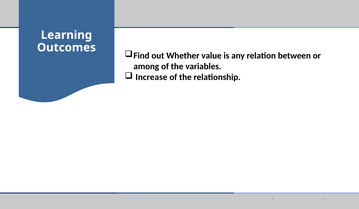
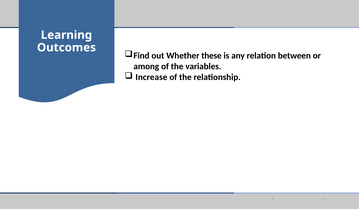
value: value -> these (212, 55)
